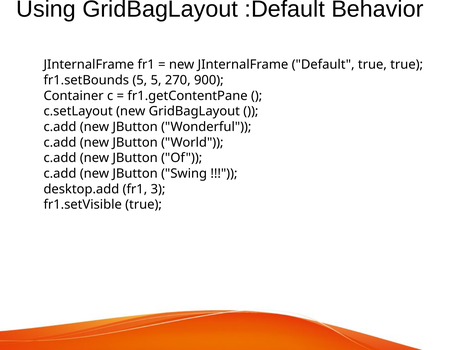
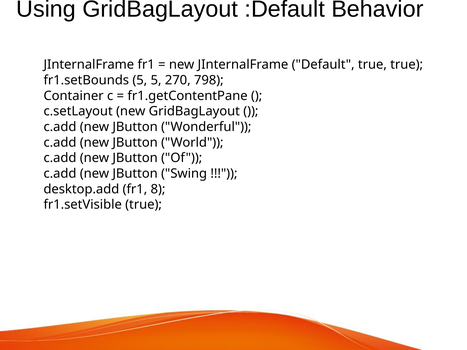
900: 900 -> 798 (209, 80)
3: 3 -> 8 (158, 189)
